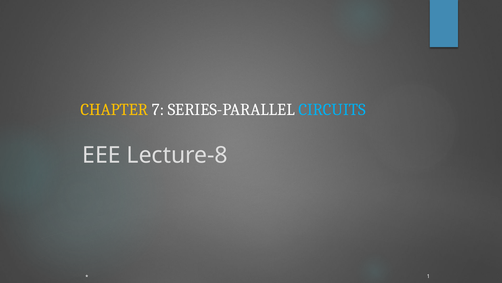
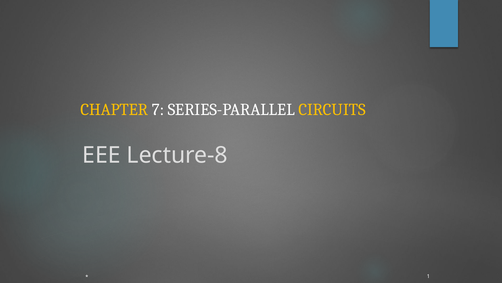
CIRCUITS colour: light blue -> yellow (332, 109)
